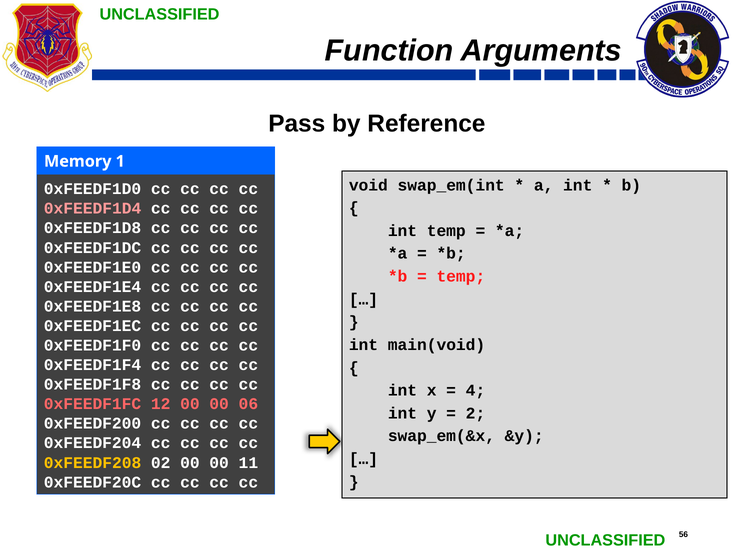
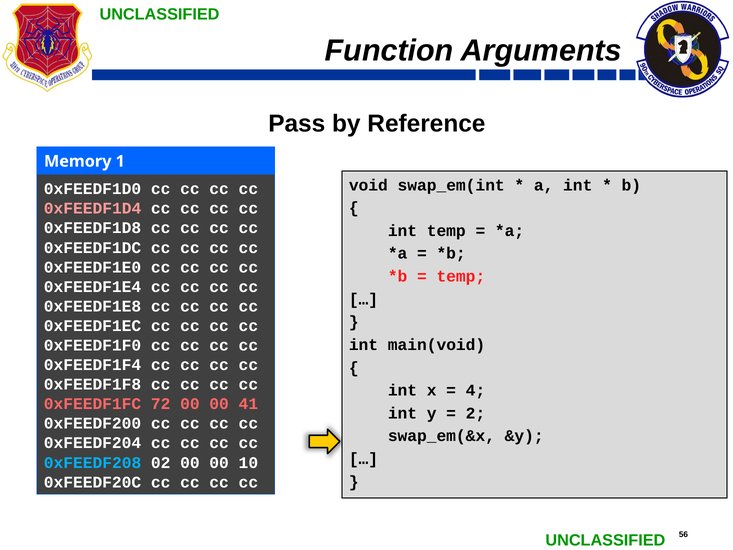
12: 12 -> 72 (161, 404)
06: 06 -> 41 (248, 404)
0xFEEDF208 colour: yellow -> light blue (93, 462)
11: 11 -> 10 (248, 462)
